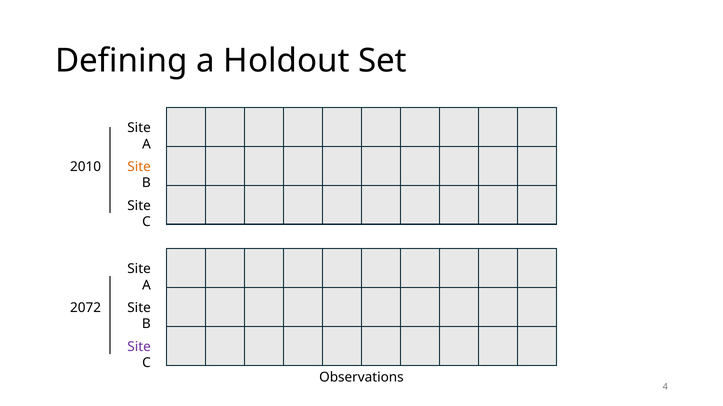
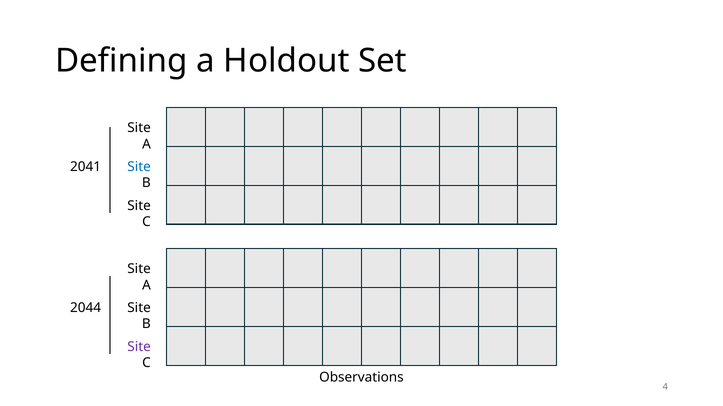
2010: 2010 -> 2041 (86, 167)
Site colour: orange -> blue (139, 167)
2072: 2072 -> 2044 (86, 308)
